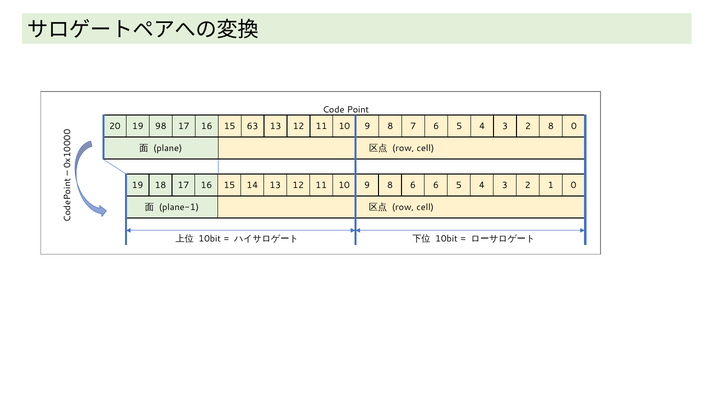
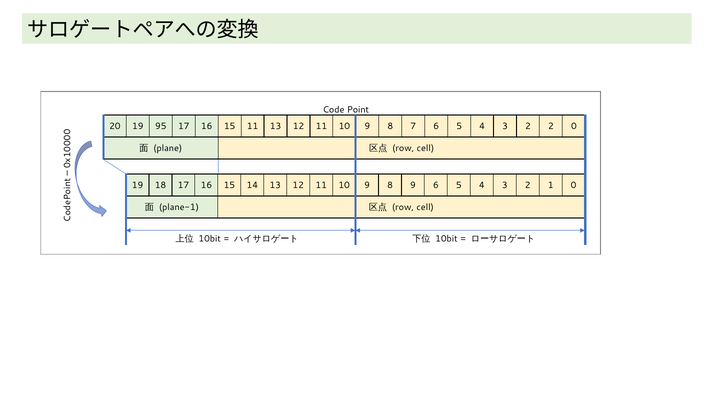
98: 98 -> 95 (161, 126)
15 63: 63 -> 11 (253, 126)
2 8: 8 -> 2 (551, 126)
8 6: 6 -> 9 (413, 185)
